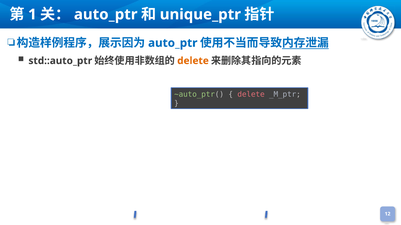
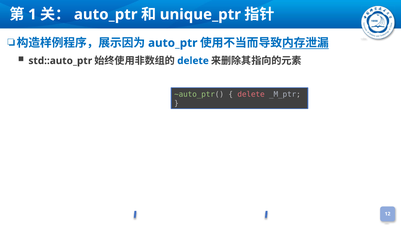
delete colour: orange -> blue (193, 61)
